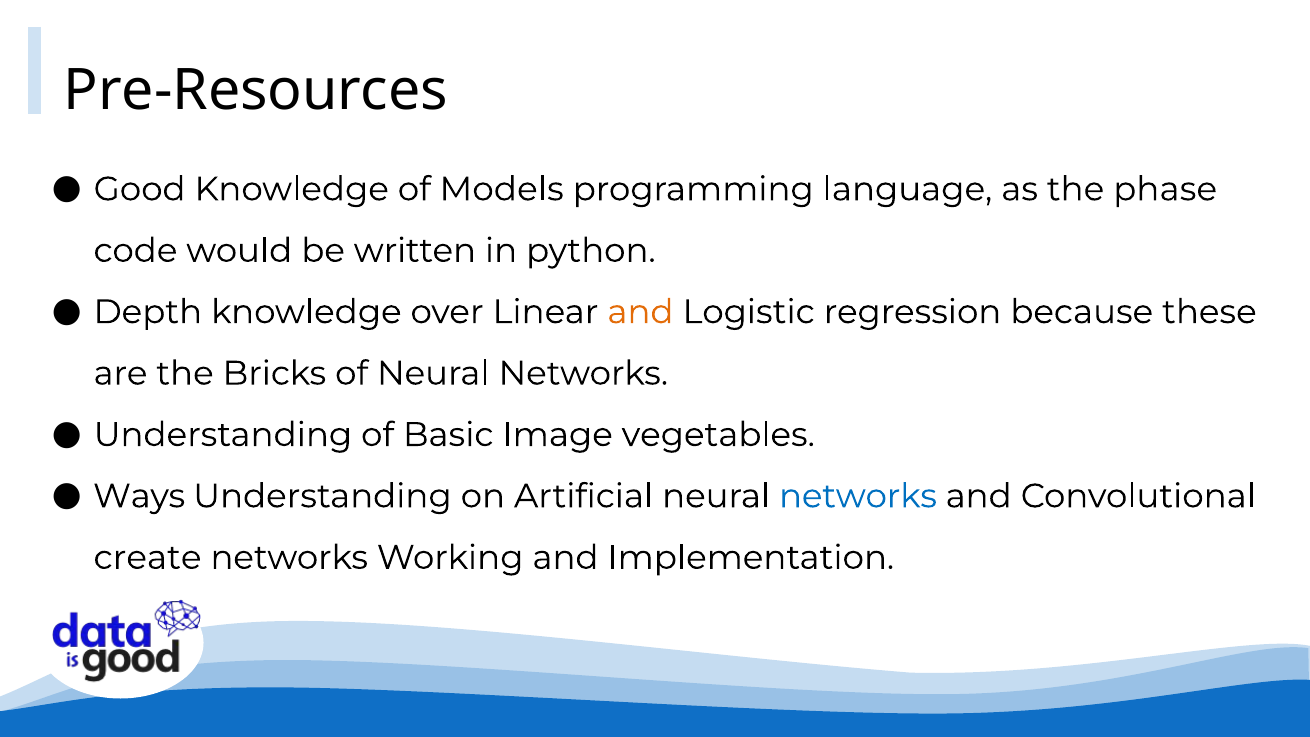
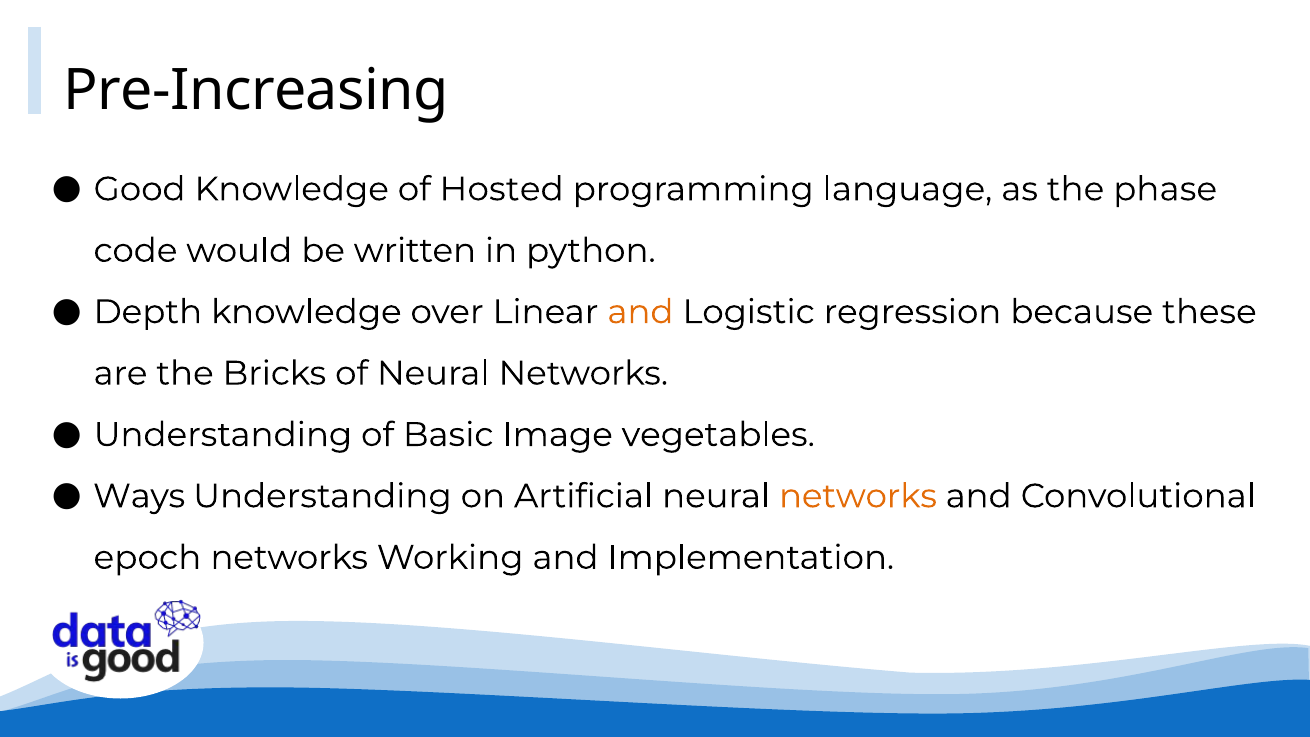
Pre-Resources: Pre-Resources -> Pre-Increasing (256, 91)
Models: Models -> Hosted (502, 189)
networks colour: blue -> orange (858, 496)
create: create -> epoch (147, 557)
